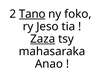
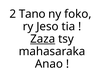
Tano underline: present -> none (32, 14)
